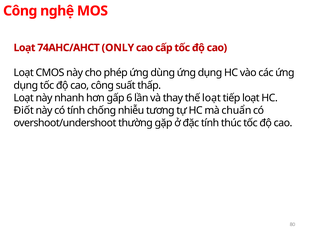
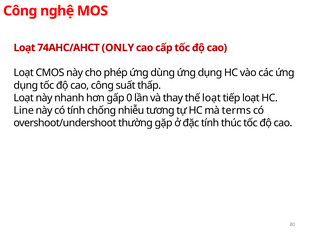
6: 6 -> 0 (129, 98)
Điốt: Điốt -> Line (24, 111)
chuẩn: chuẩn -> terms (236, 111)
